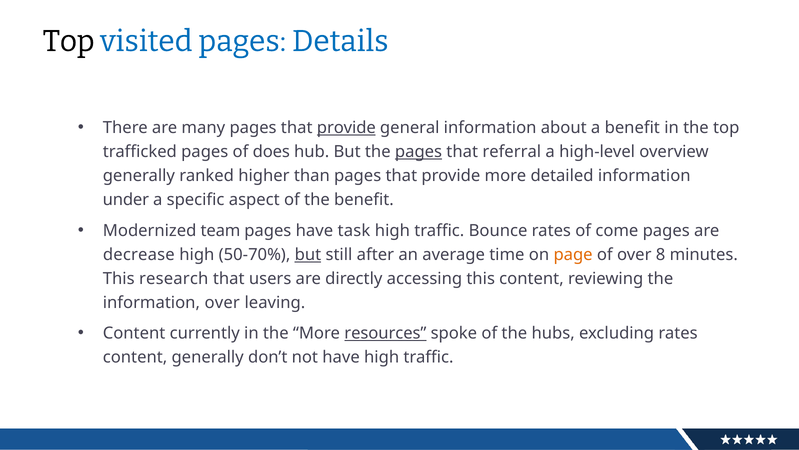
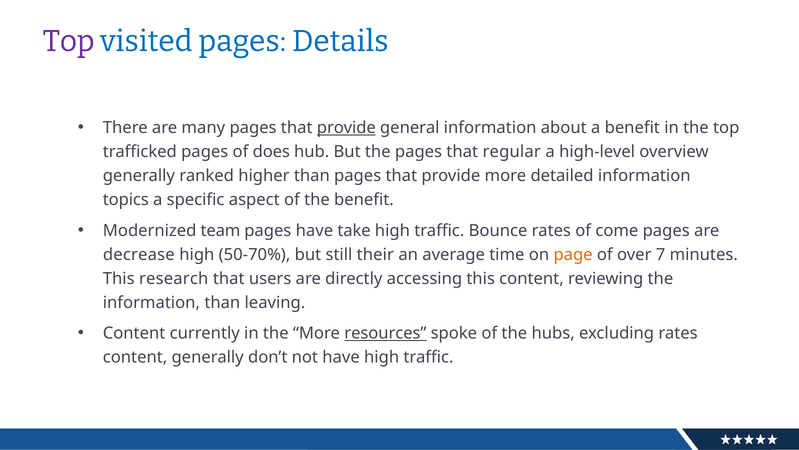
Top colour: black -> purple (69, 41)
pages underline: present -> none (419, 152)
referral: referral -> regular (512, 152)
under: under -> topics (126, 200)
task: task -> take (354, 230)
but underline: present -> none (308, 254)
after: after -> their (375, 254)
8: 8 -> 7 (661, 254)
information over: over -> than (222, 302)
